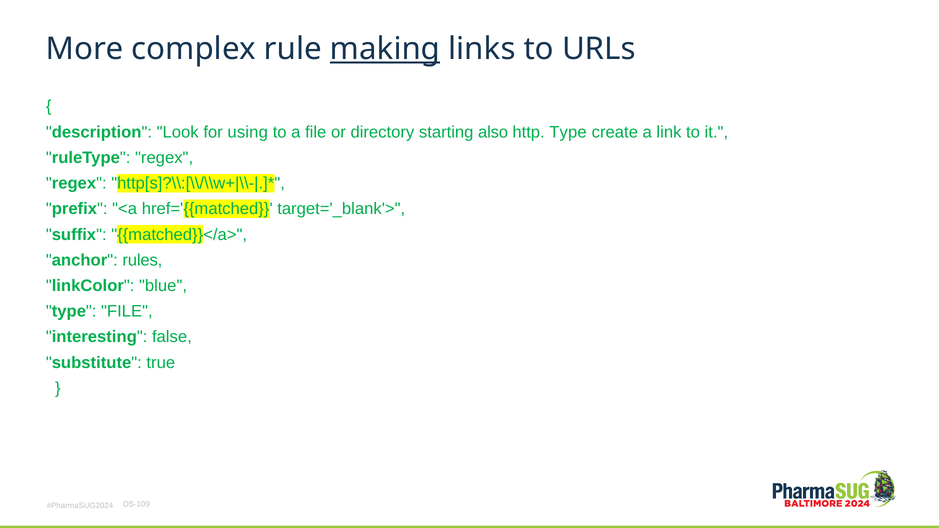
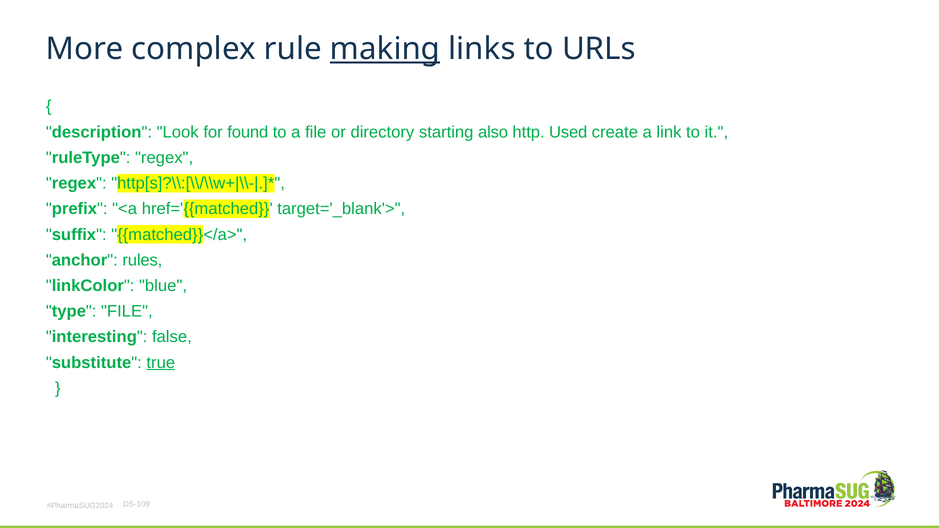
using: using -> found (248, 132)
http Type: Type -> Used (568, 132)
true underline: none -> present (161, 363)
